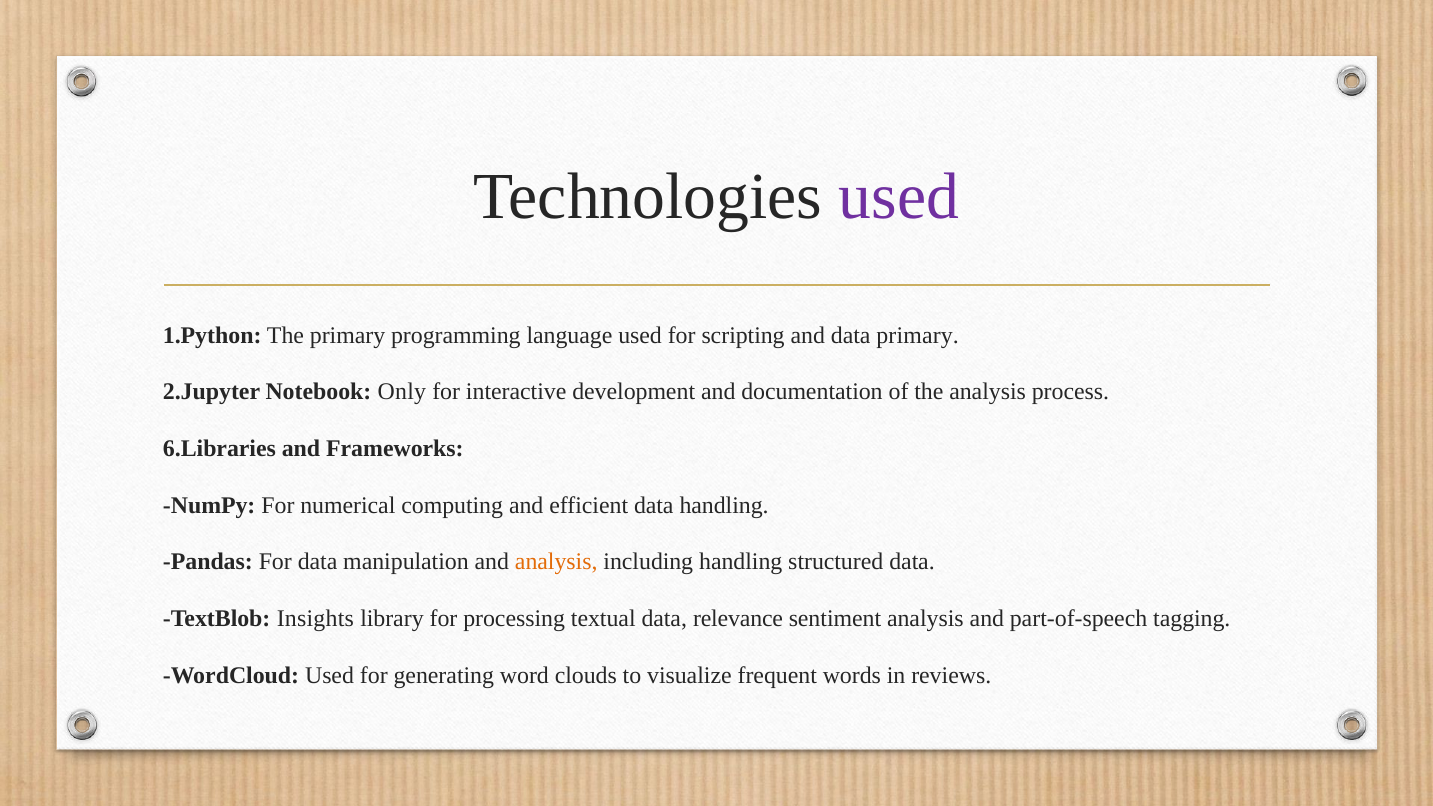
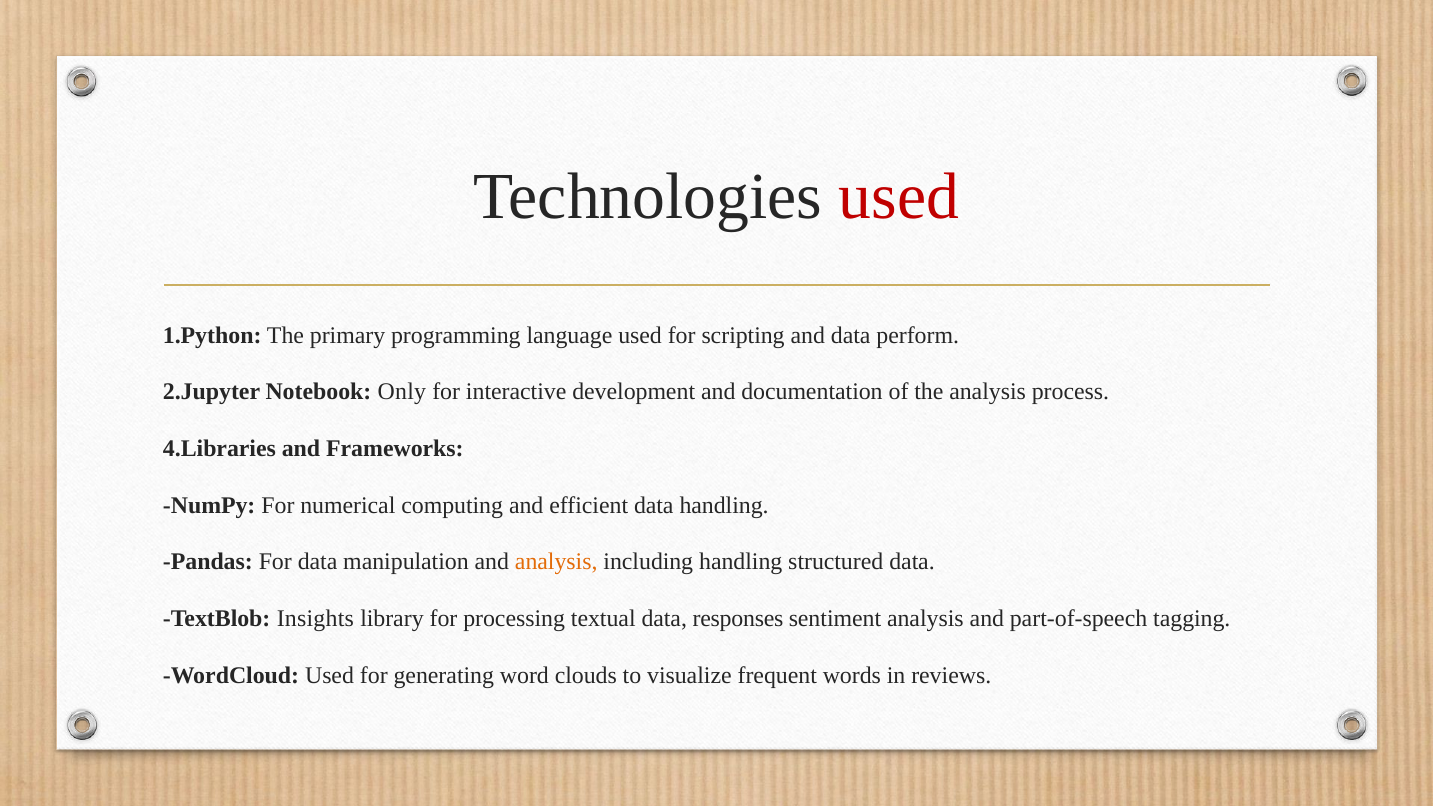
used colour: purple -> red (899, 197)
data primary: primary -> perform (918, 335)
6.Libraries: 6.Libraries -> 4.Libraries (219, 449)
relevance: relevance -> responses (738, 619)
